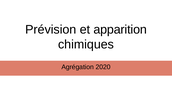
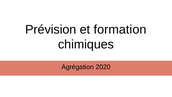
apparition: apparition -> formation (120, 29)
